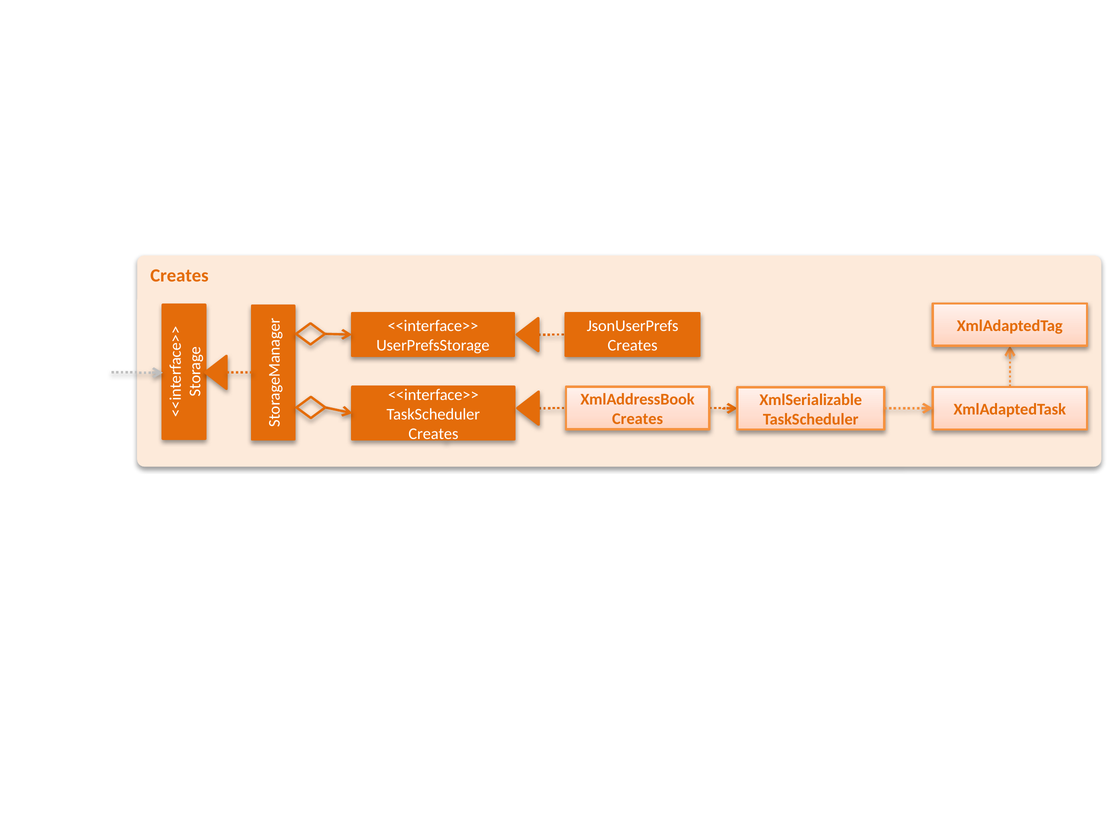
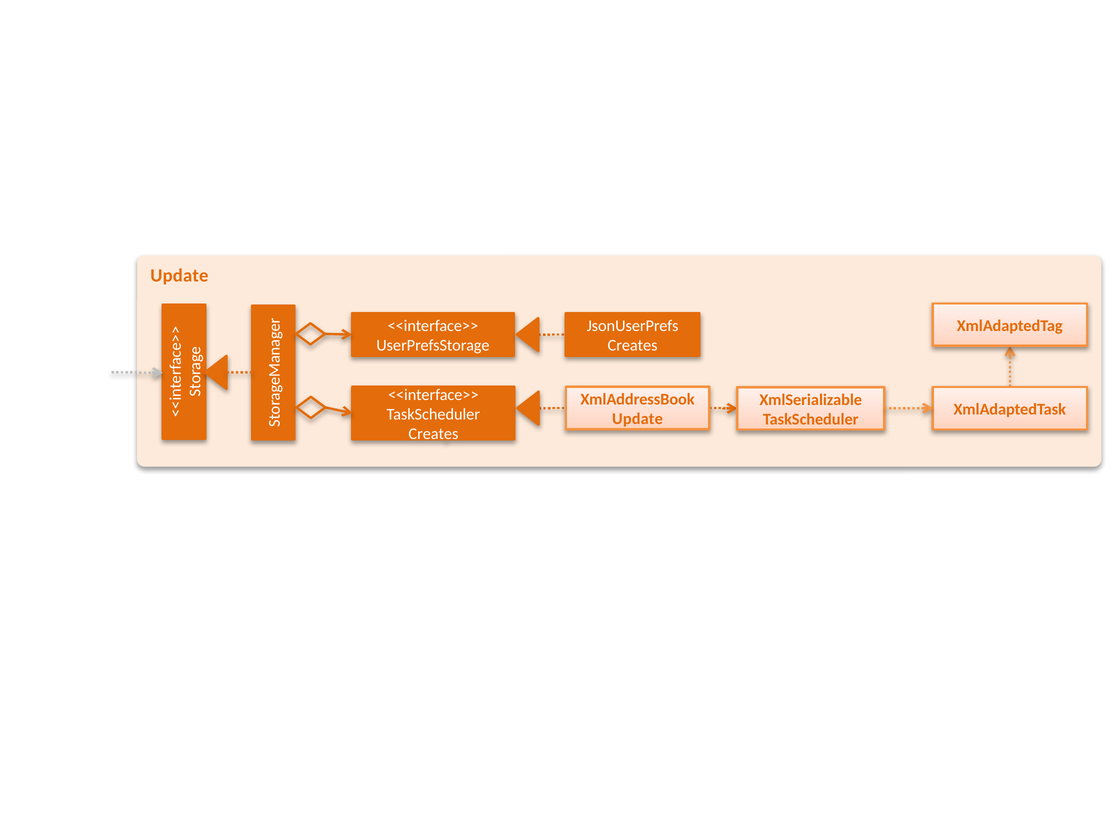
Creates: Creates -> Update (179, 276)
Creates: Creates -> Update (637, 419)
